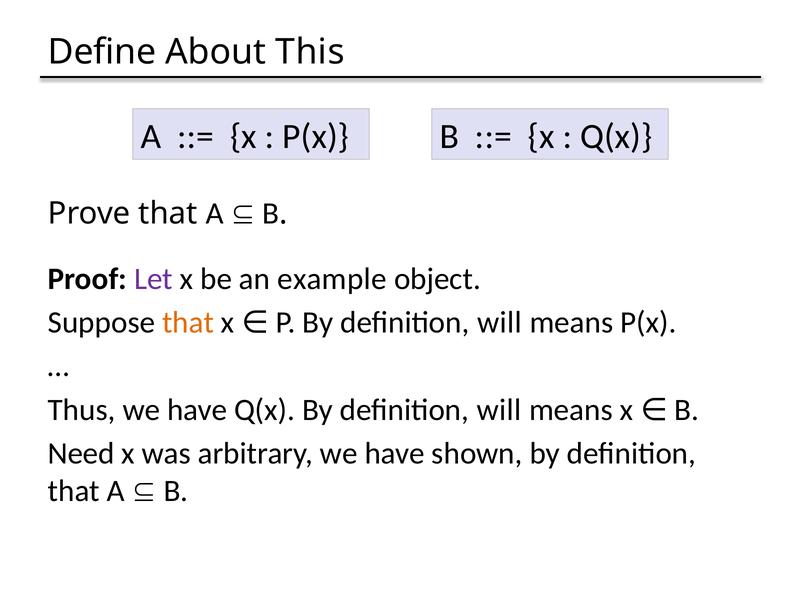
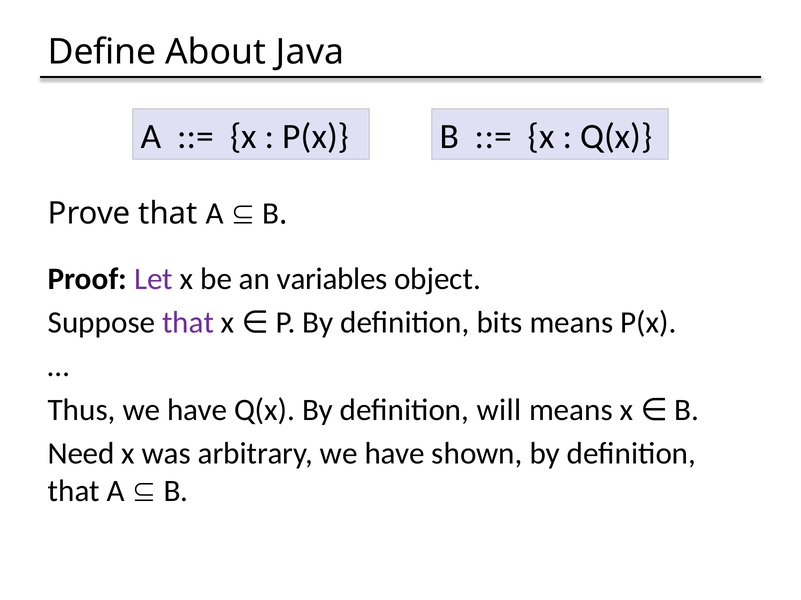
This: This -> Java (310, 52)
example: example -> variables (332, 279)
that colour: orange -> purple (188, 323)
P By definition will: will -> bits (500, 323)
